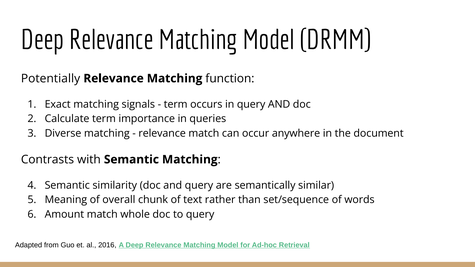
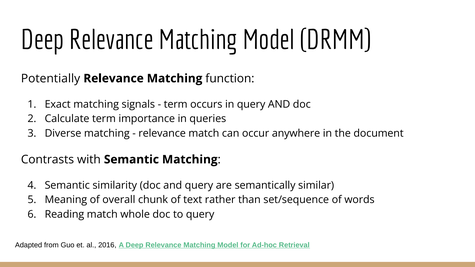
Amount: Amount -> Reading (64, 214)
